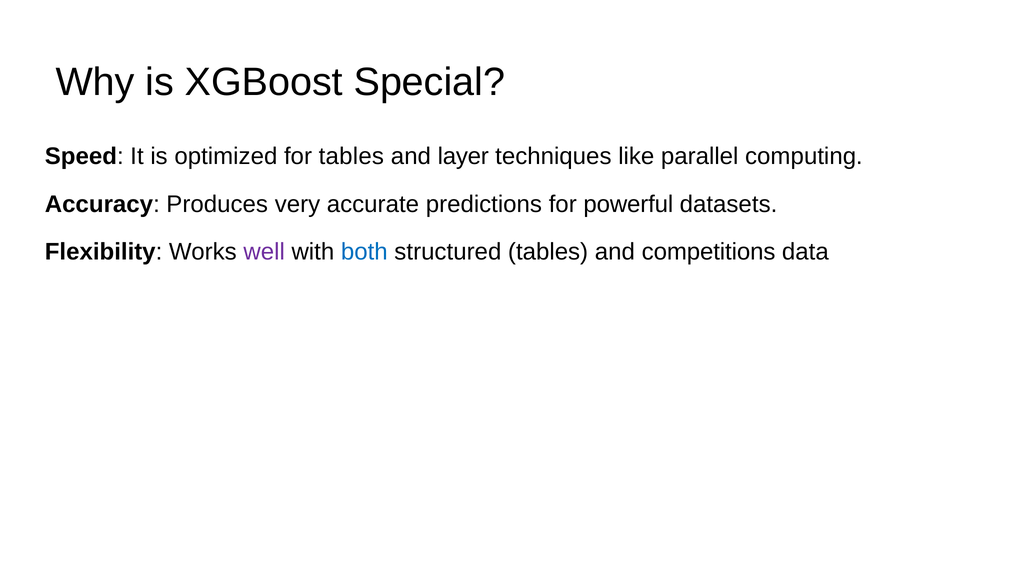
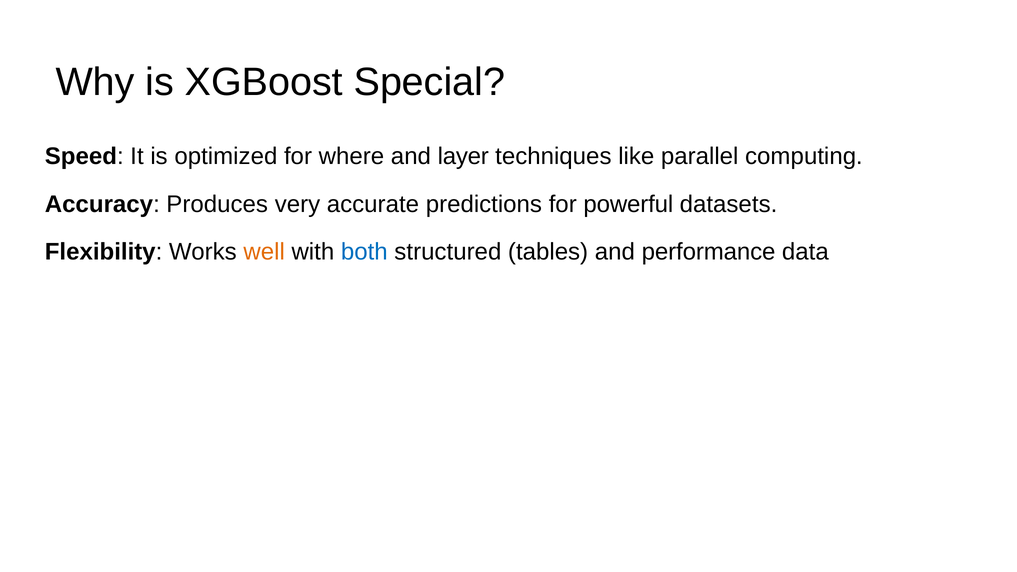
for tables: tables -> where (351, 156)
well colour: purple -> orange (264, 252)
competitions: competitions -> performance (709, 252)
